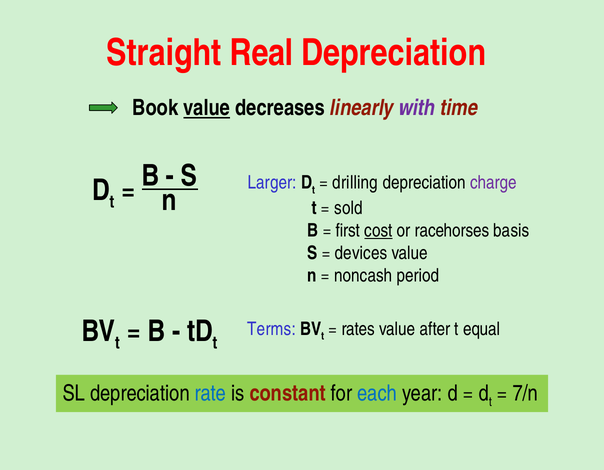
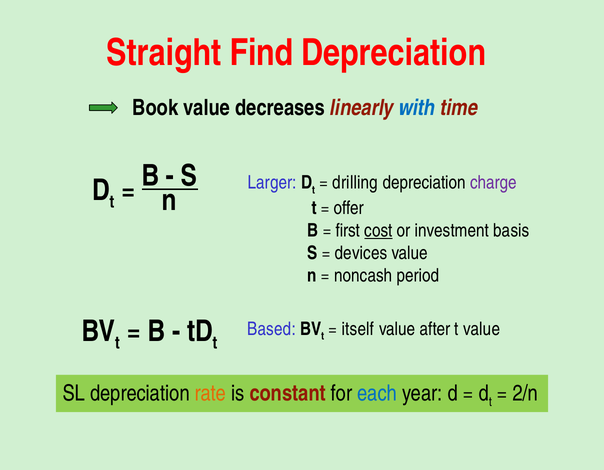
Real: Real -> Find (262, 53)
value underline: present -> none (207, 108)
with colour: purple -> blue (417, 108)
sold: sold -> offer (349, 208)
racehorses: racehorses -> investment (452, 230)
Terms: Terms -> Based (272, 329)
rates: rates -> itself (358, 329)
t equal: equal -> value (482, 329)
rate colour: blue -> orange (210, 393)
7/n: 7/n -> 2/n (525, 393)
